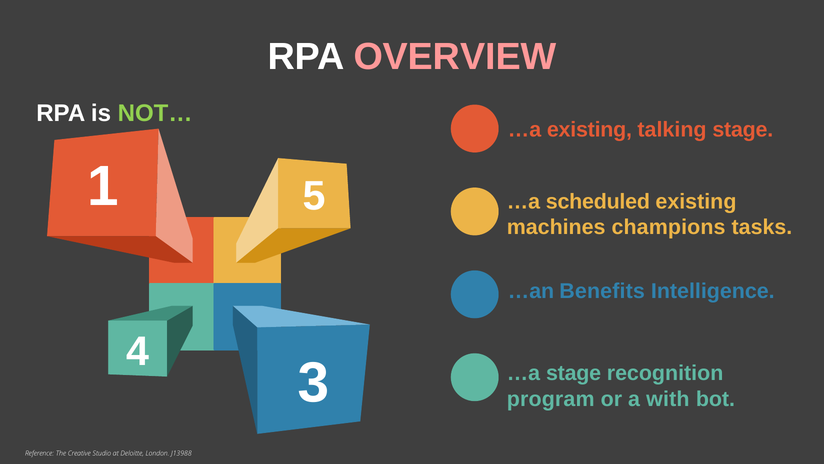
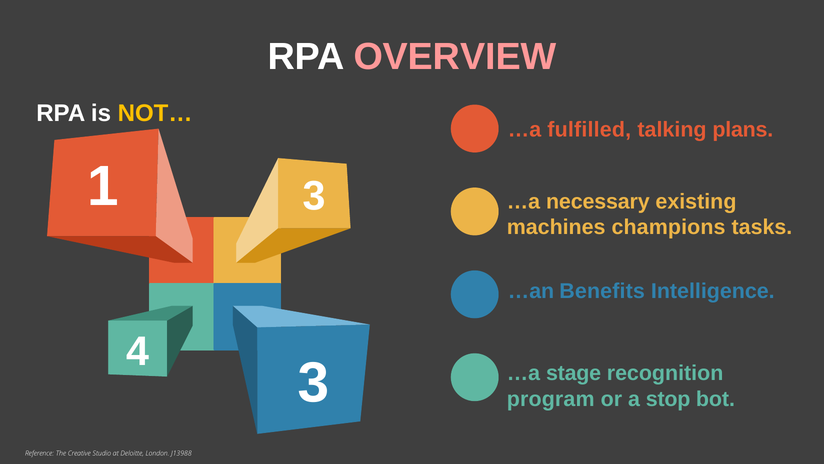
NOT… colour: light green -> yellow (155, 113)
…a existing: existing -> fulfilled (589, 129)
talking stage: stage -> plans (743, 129)
1 5: 5 -> 3 (314, 196)
scheduled: scheduled -> necessary (598, 201)
with: with -> stop (668, 399)
